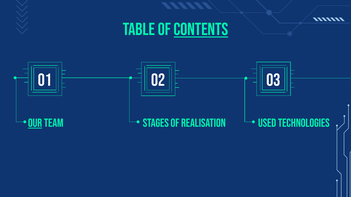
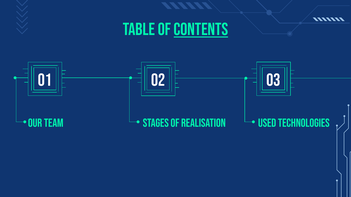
Our underline: present -> none (35, 123)
